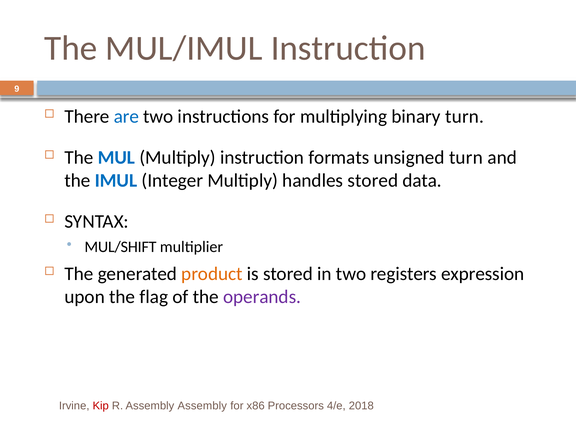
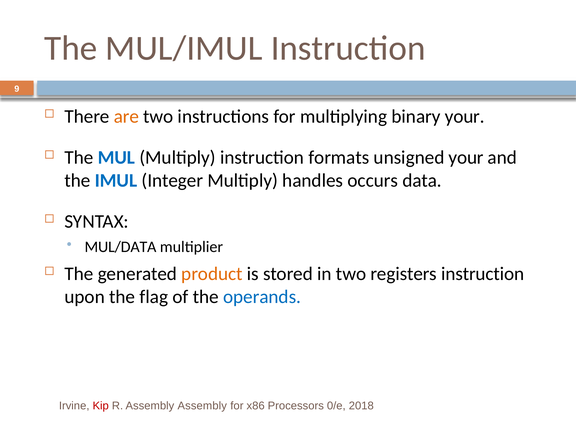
are colour: blue -> orange (126, 117)
binary turn: turn -> your (465, 117)
unsigned turn: turn -> your (466, 157)
handles stored: stored -> occurs (373, 180)
MUL/SHIFT: MUL/SHIFT -> MUL/DATA (120, 247)
registers expression: expression -> instruction (483, 274)
operands colour: purple -> blue (262, 297)
4/e: 4/e -> 0/e (336, 406)
